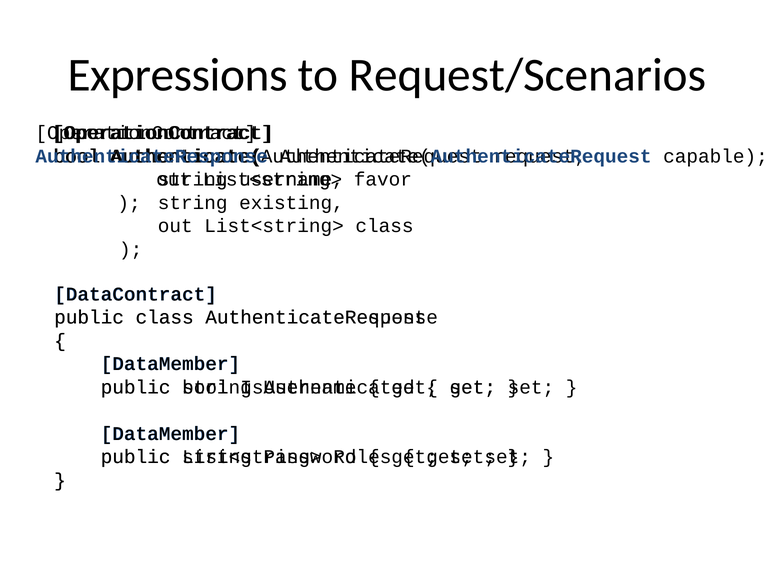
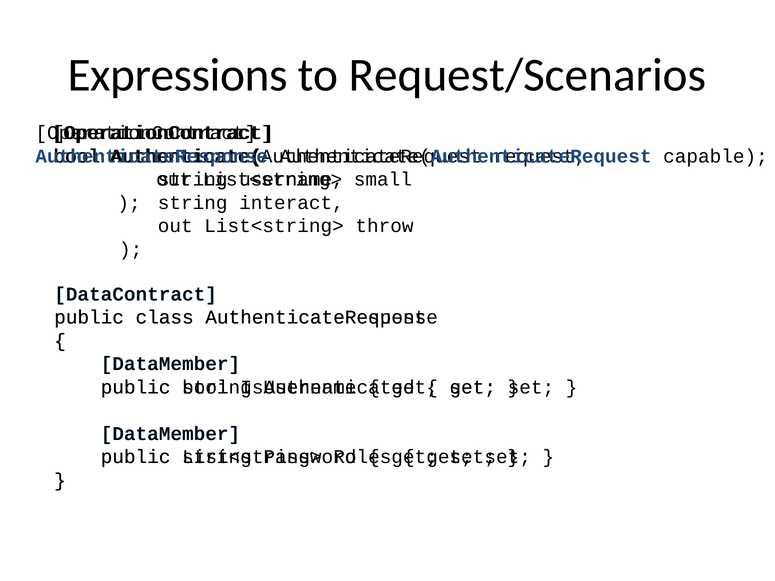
favor: favor -> small (383, 180)
existing: existing -> interact (291, 203)
List<string> class: class -> throw (384, 226)
